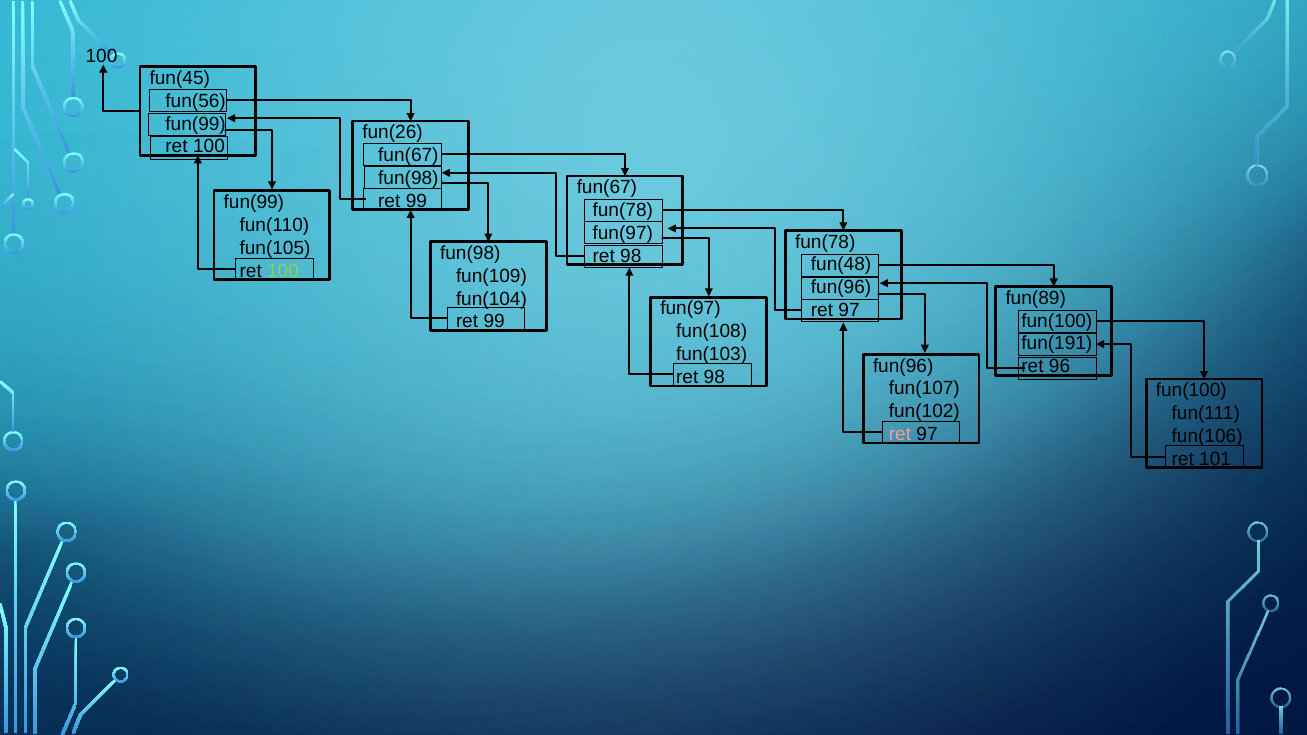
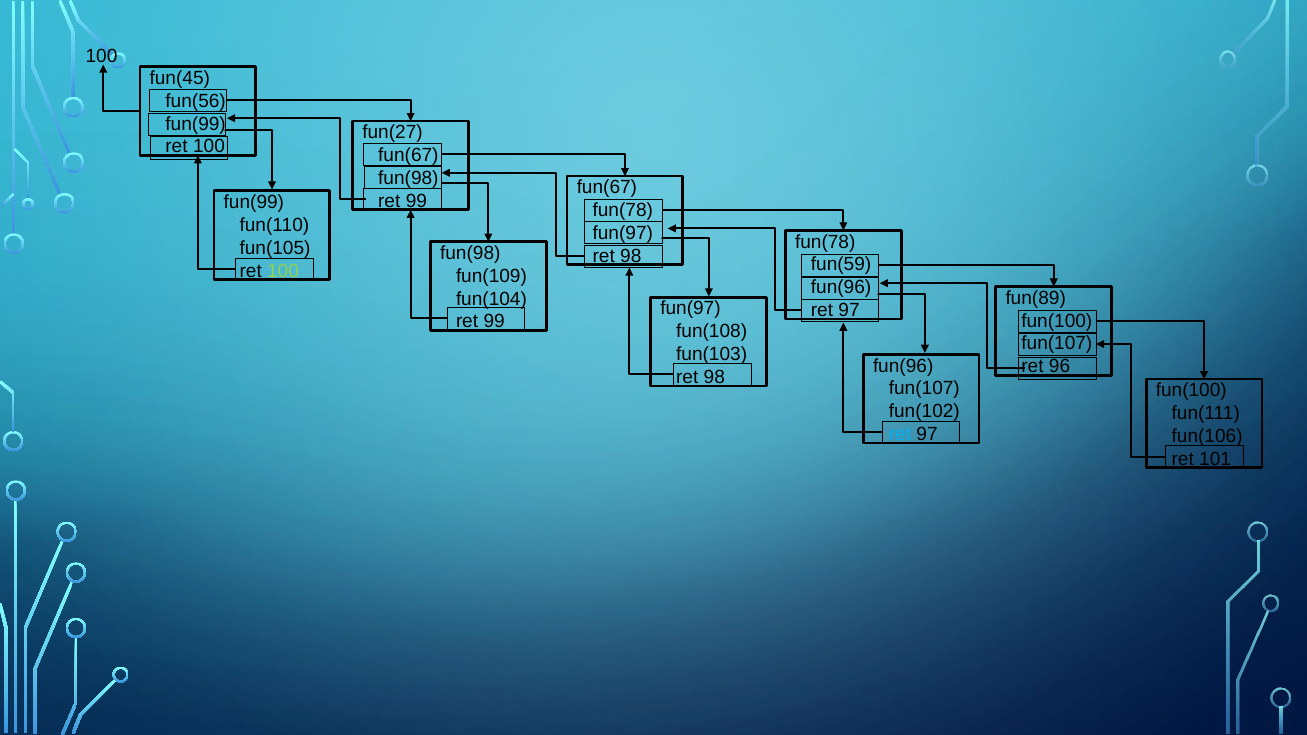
fun(26: fun(26 -> fun(27 (393, 132)
fun(48: fun(48 -> fun(59 (841, 265)
fun(191: fun(191 -> fun(107 (1057, 344)
ret colour: pink -> light blue (900, 435)
